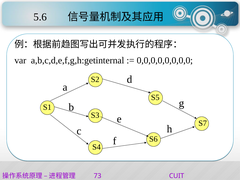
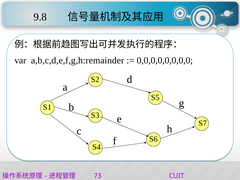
5.6: 5.6 -> 9.8 (40, 17)
a,b,c,d,e,f,g,h:getinternal: a,b,c,d,e,f,g,h:getinternal -> a,b,c,d,e,f,g,h:remainder (78, 60)
